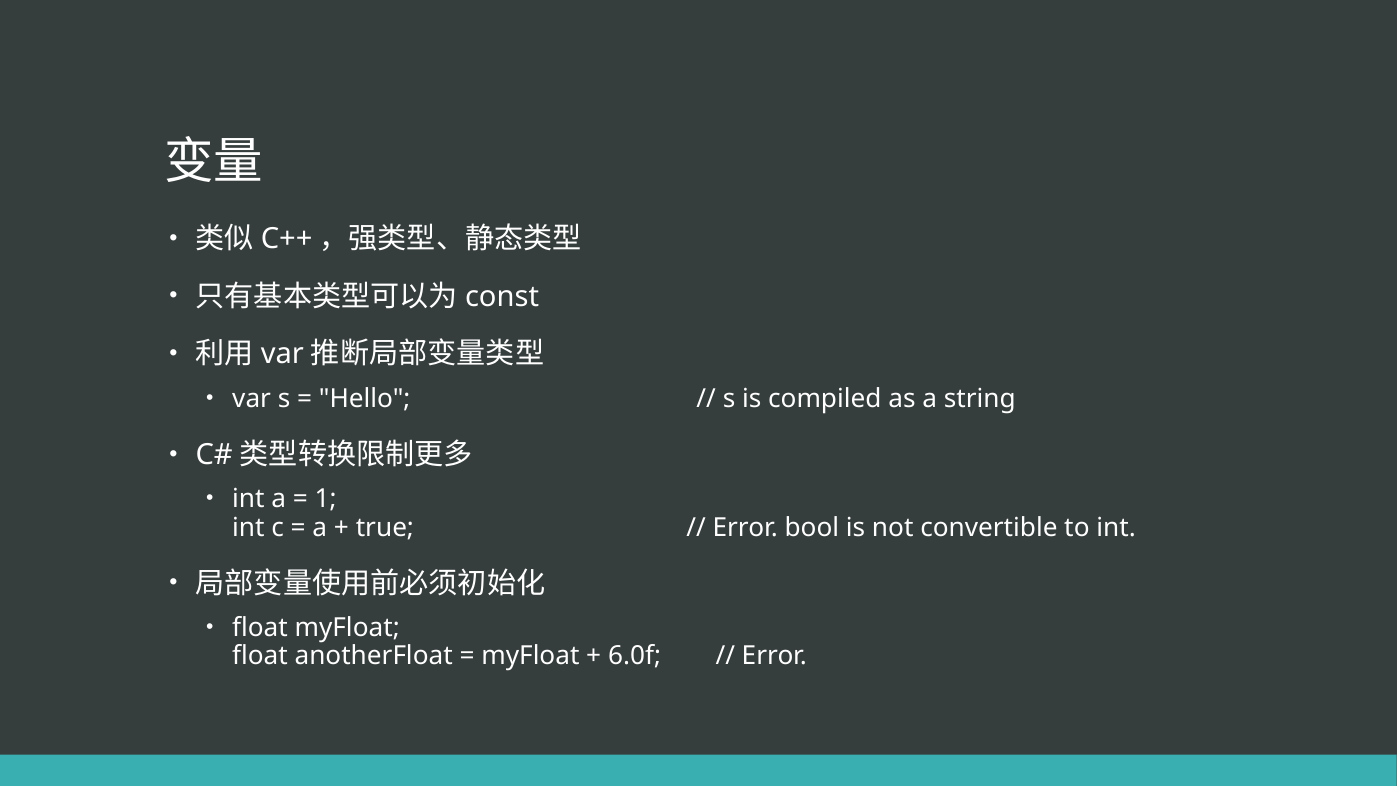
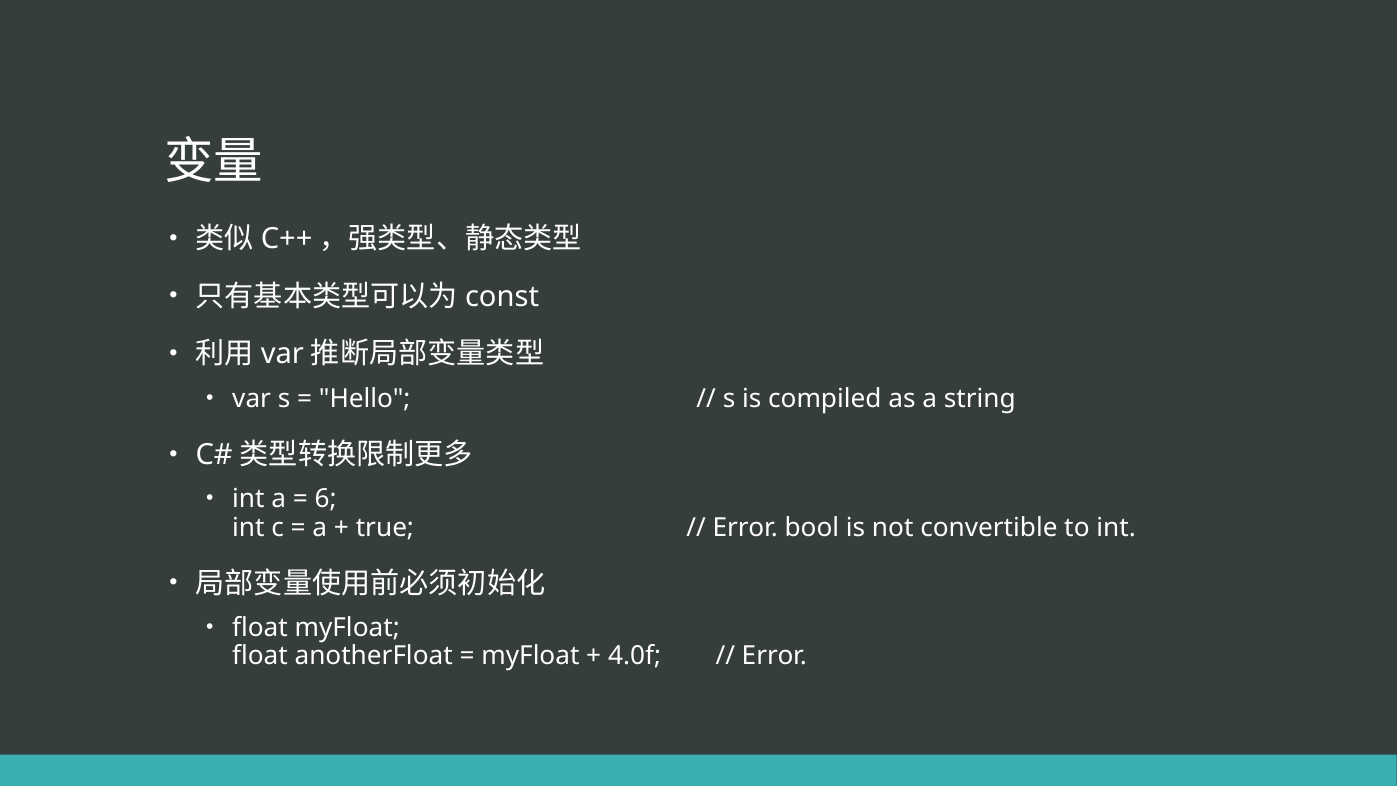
1: 1 -> 6 (326, 499)
6.0f: 6.0f -> 4.0f (635, 656)
